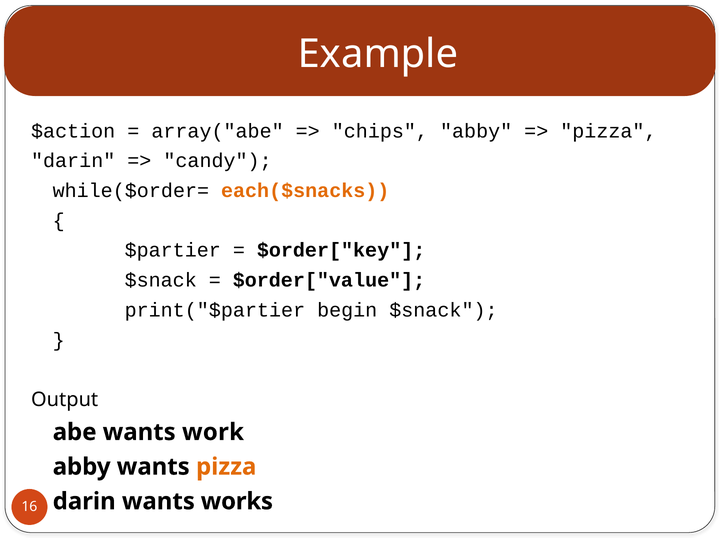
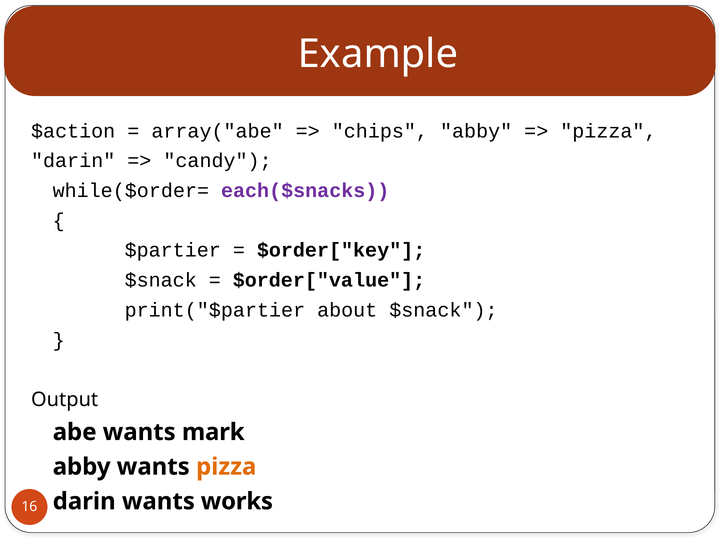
each($snacks colour: orange -> purple (305, 191)
begin: begin -> about (347, 310)
work: work -> mark (213, 432)
